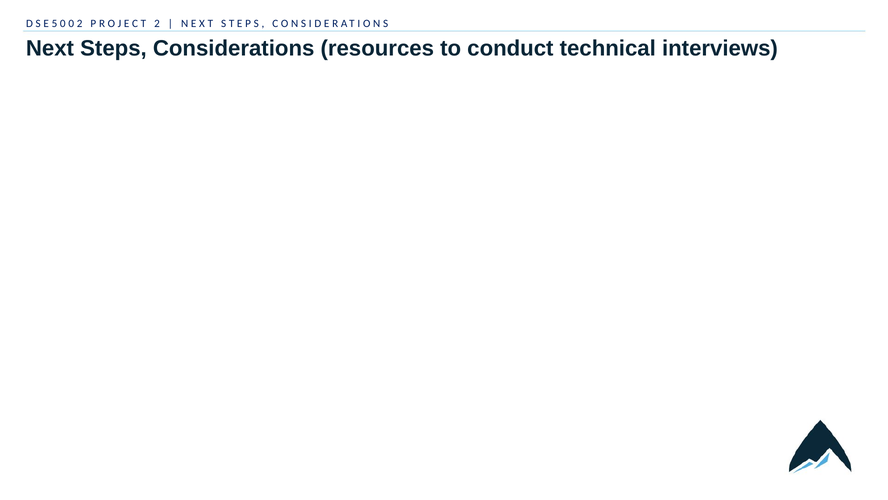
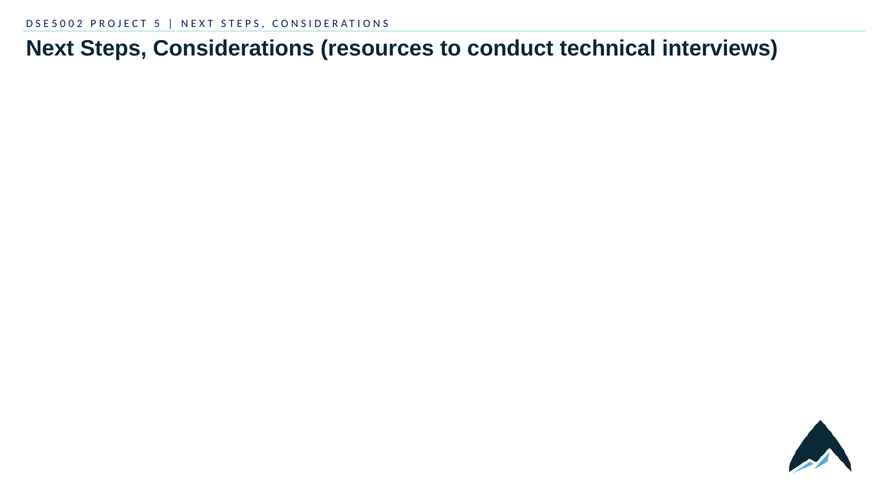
2: 2 -> 5 (157, 24)
